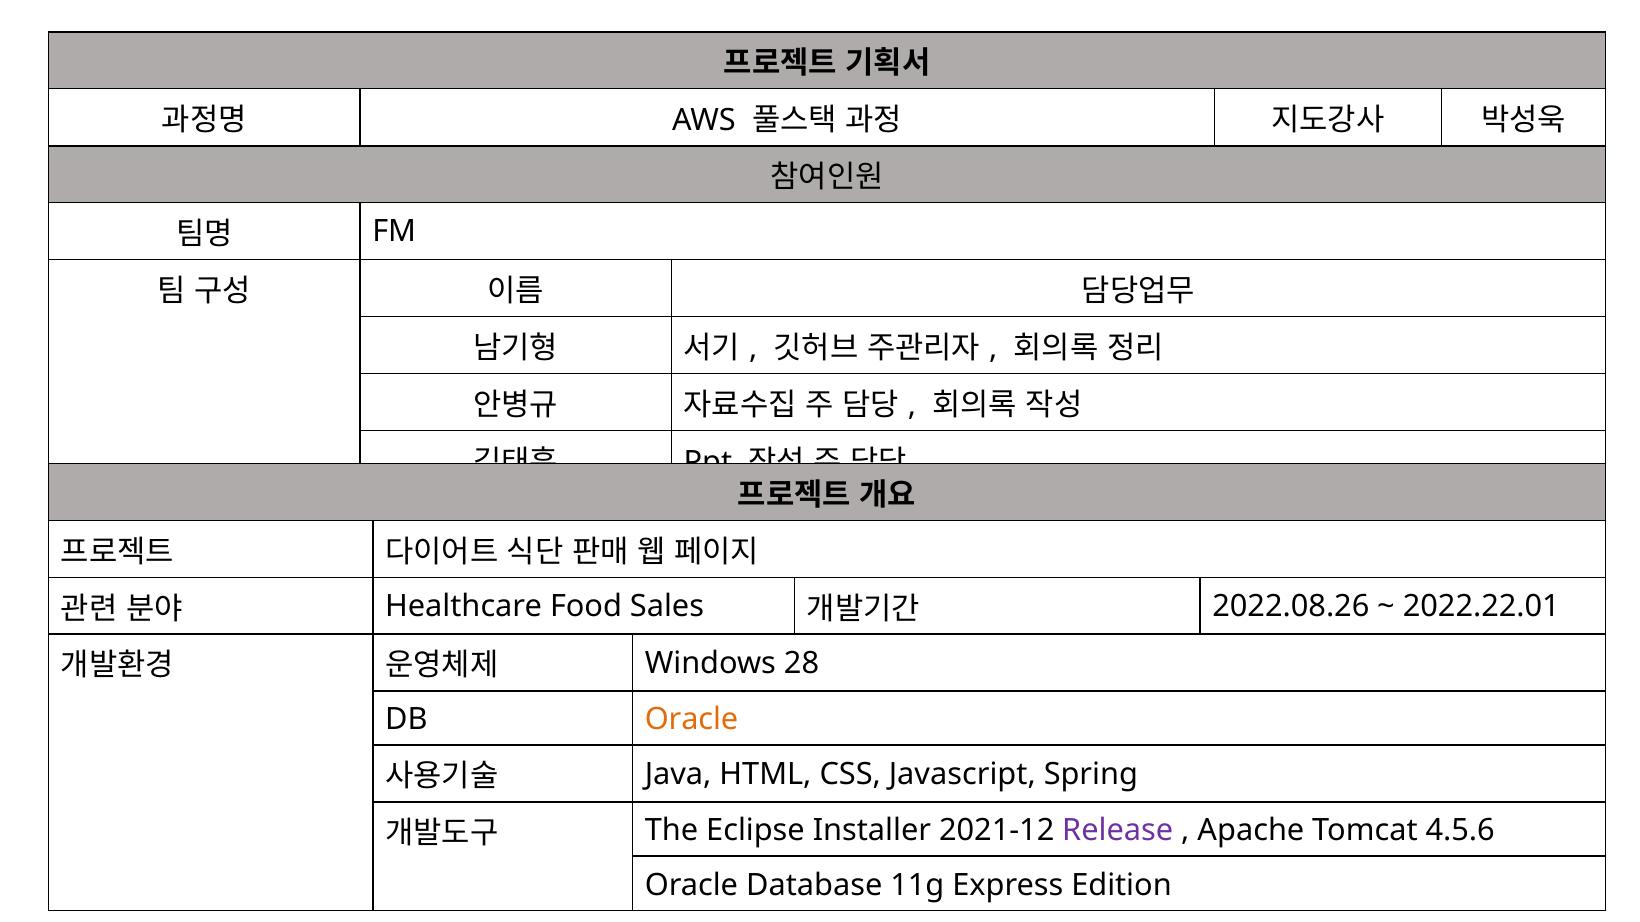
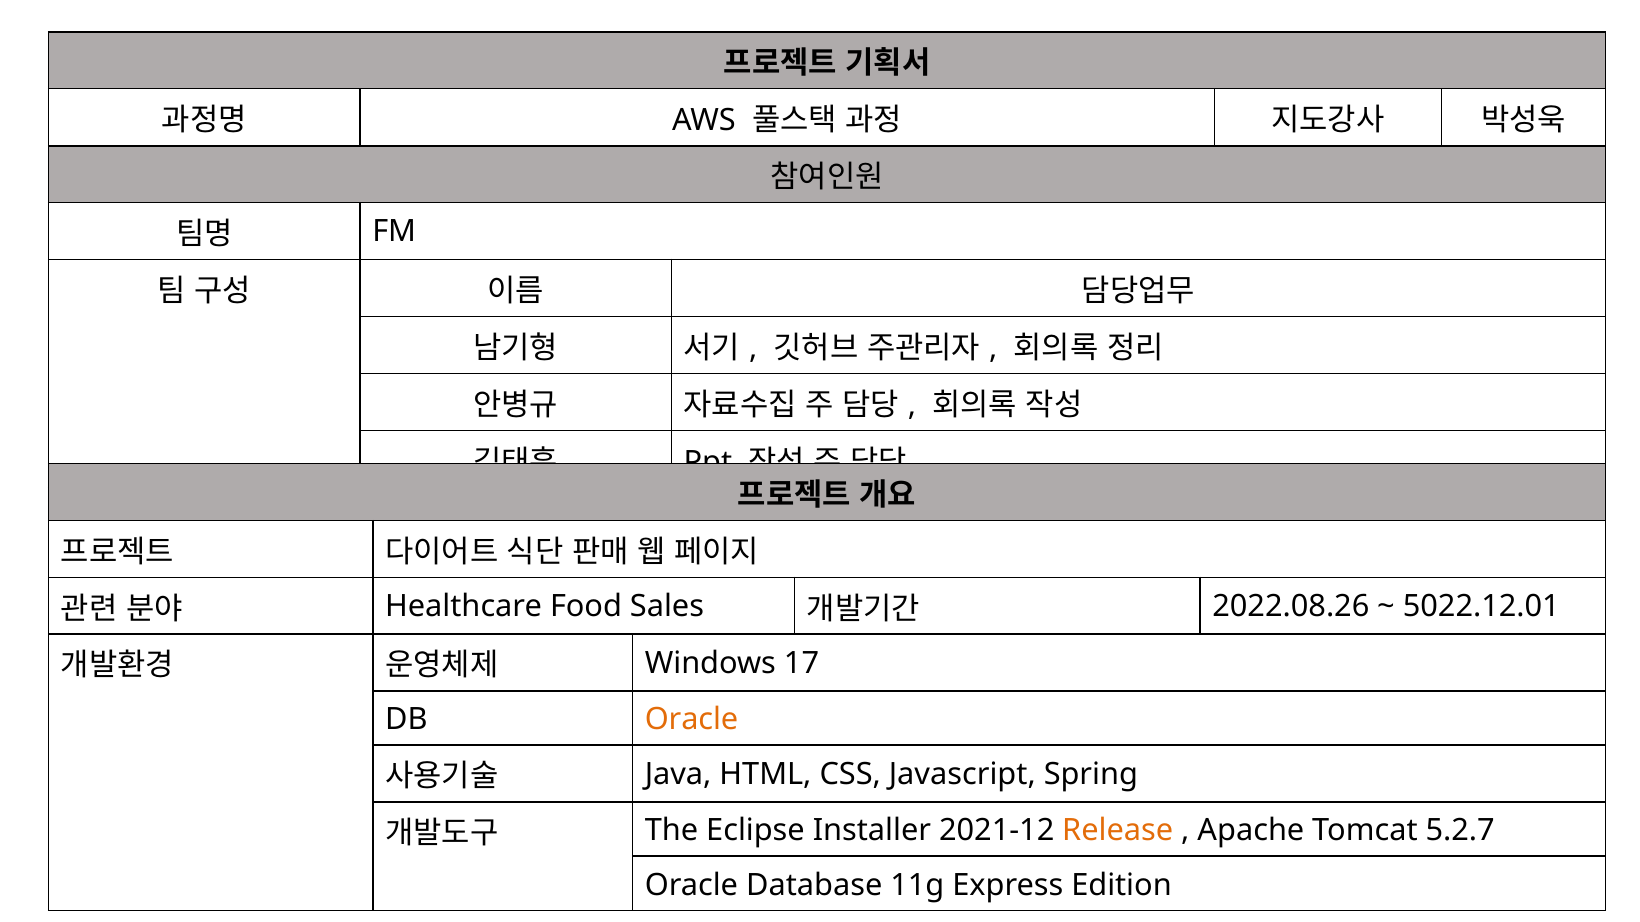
2022.22.01: 2022.22.01 -> 5022.12.01 (1481, 606)
28: 28 -> 17 (802, 663)
Release colour: purple -> orange (1118, 831)
4.5.6: 4.5.6 -> 5.2.7 (1460, 831)
